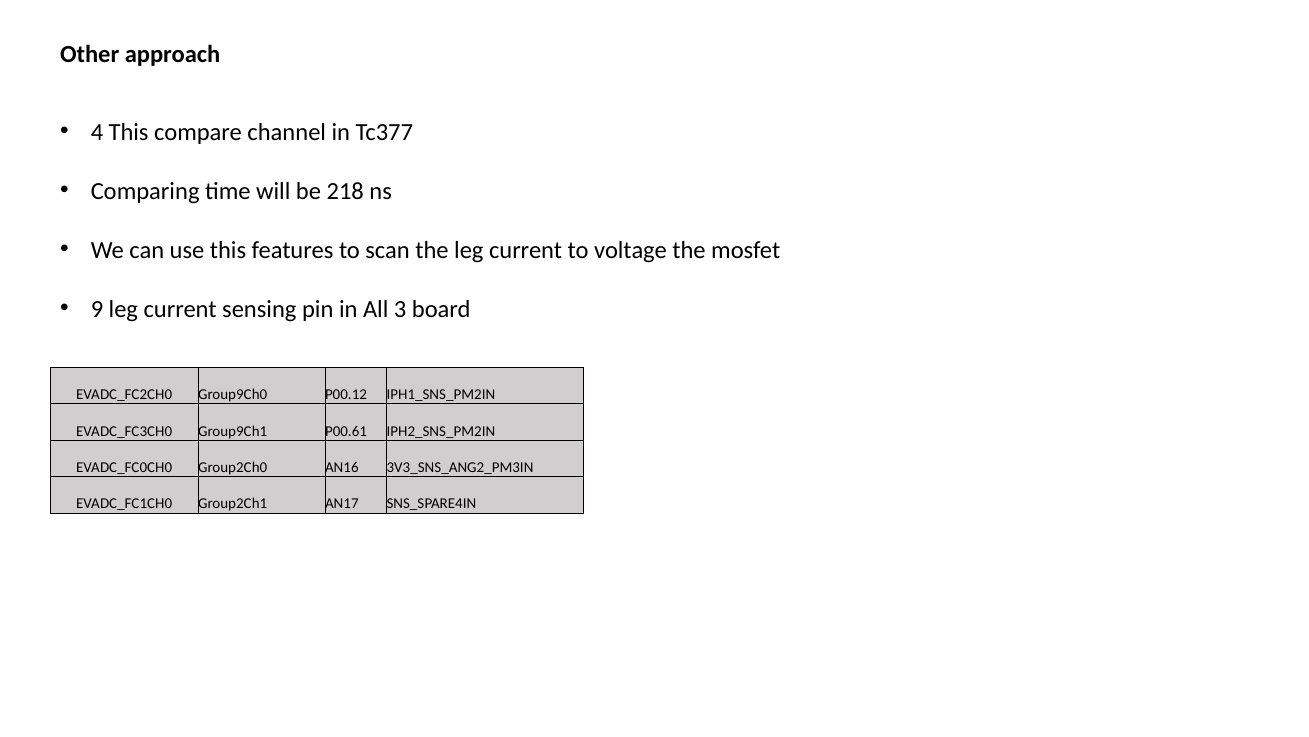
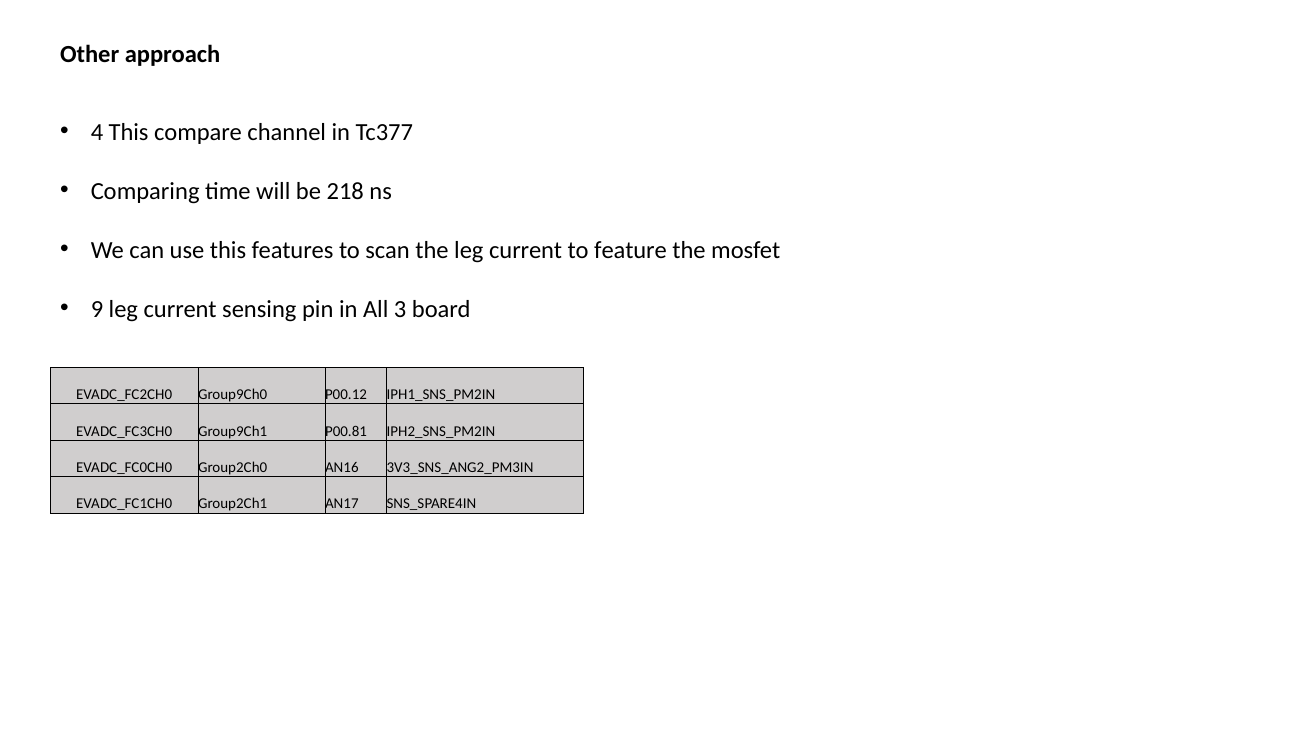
voltage: voltage -> feature (631, 250)
P00.61: P00.61 -> P00.81 (346, 431)
